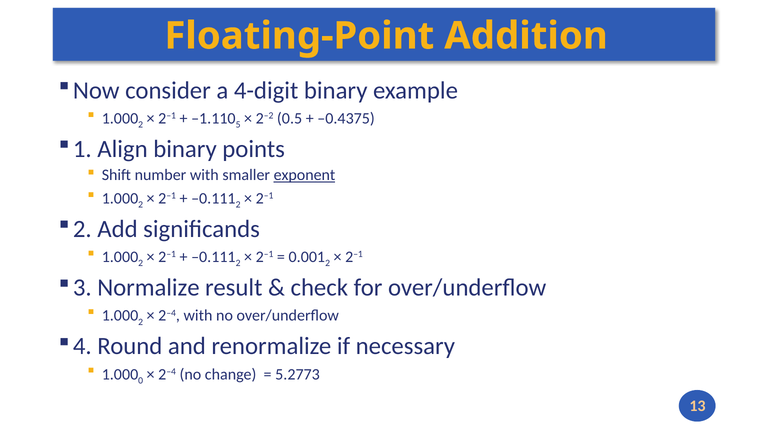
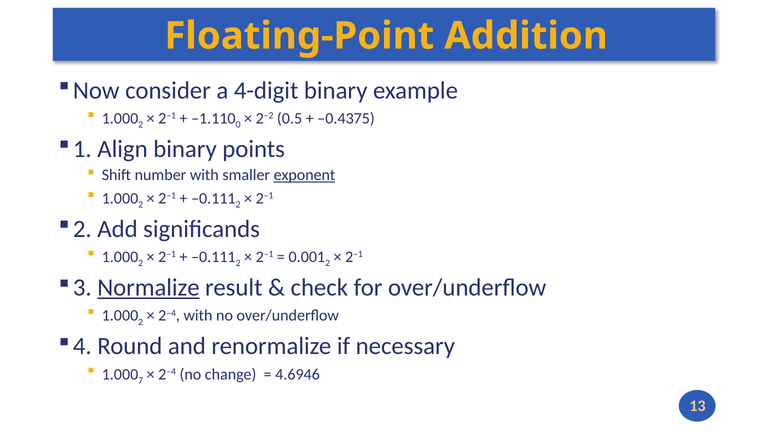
5: 5 -> 0 (238, 125)
Normalize underline: none -> present (148, 288)
0: 0 -> 7 (141, 381)
5.2773: 5.2773 -> 4.6946 (298, 374)
